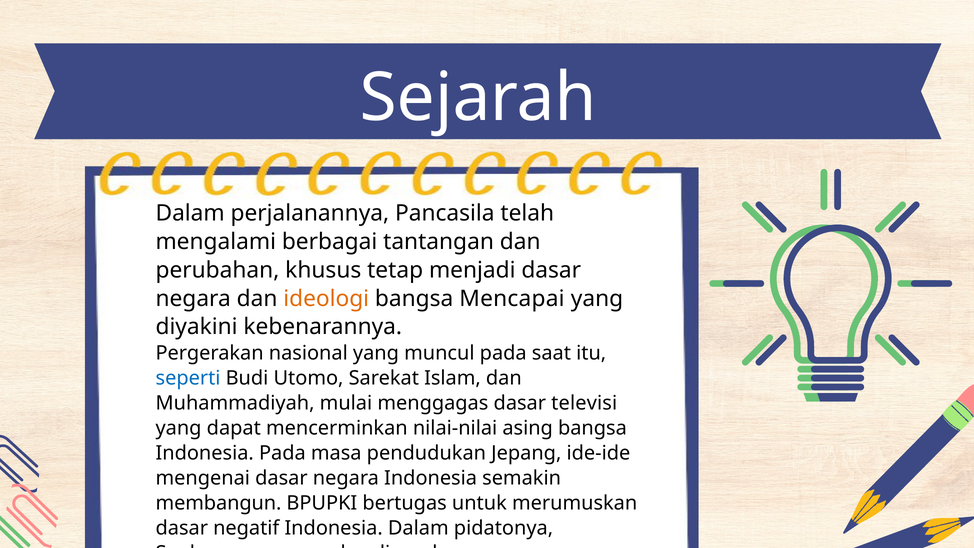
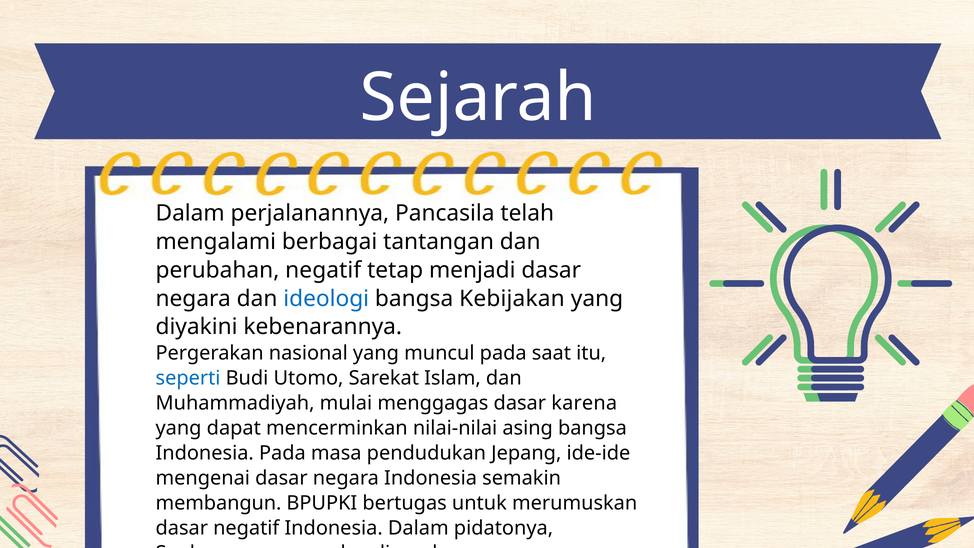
perubahan khusus: khusus -> negatif (323, 270)
ideologi colour: orange -> blue (326, 299)
Mencapai: Mencapai -> Kebijakan (512, 299)
televisi: televisi -> karena (584, 403)
